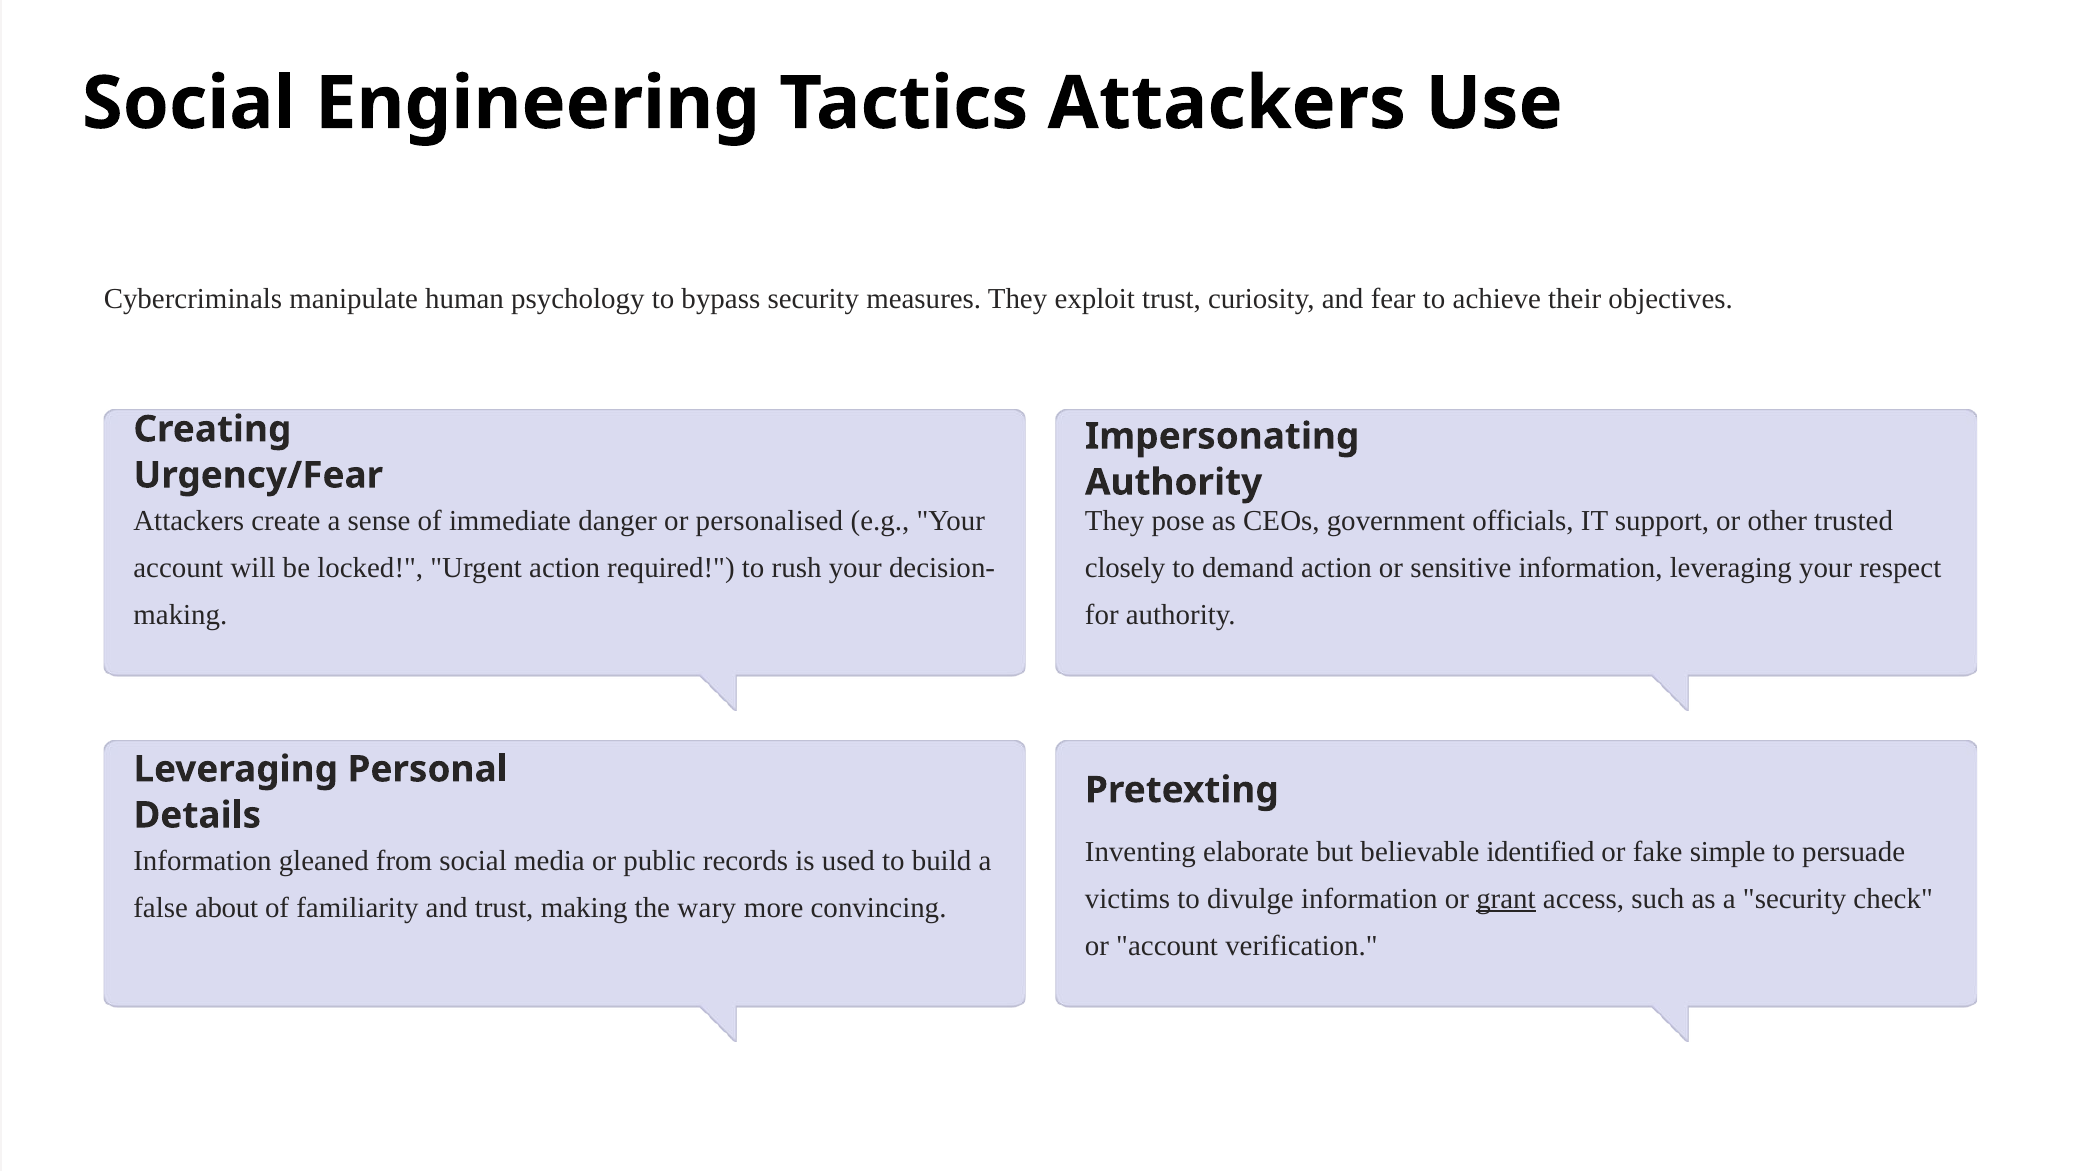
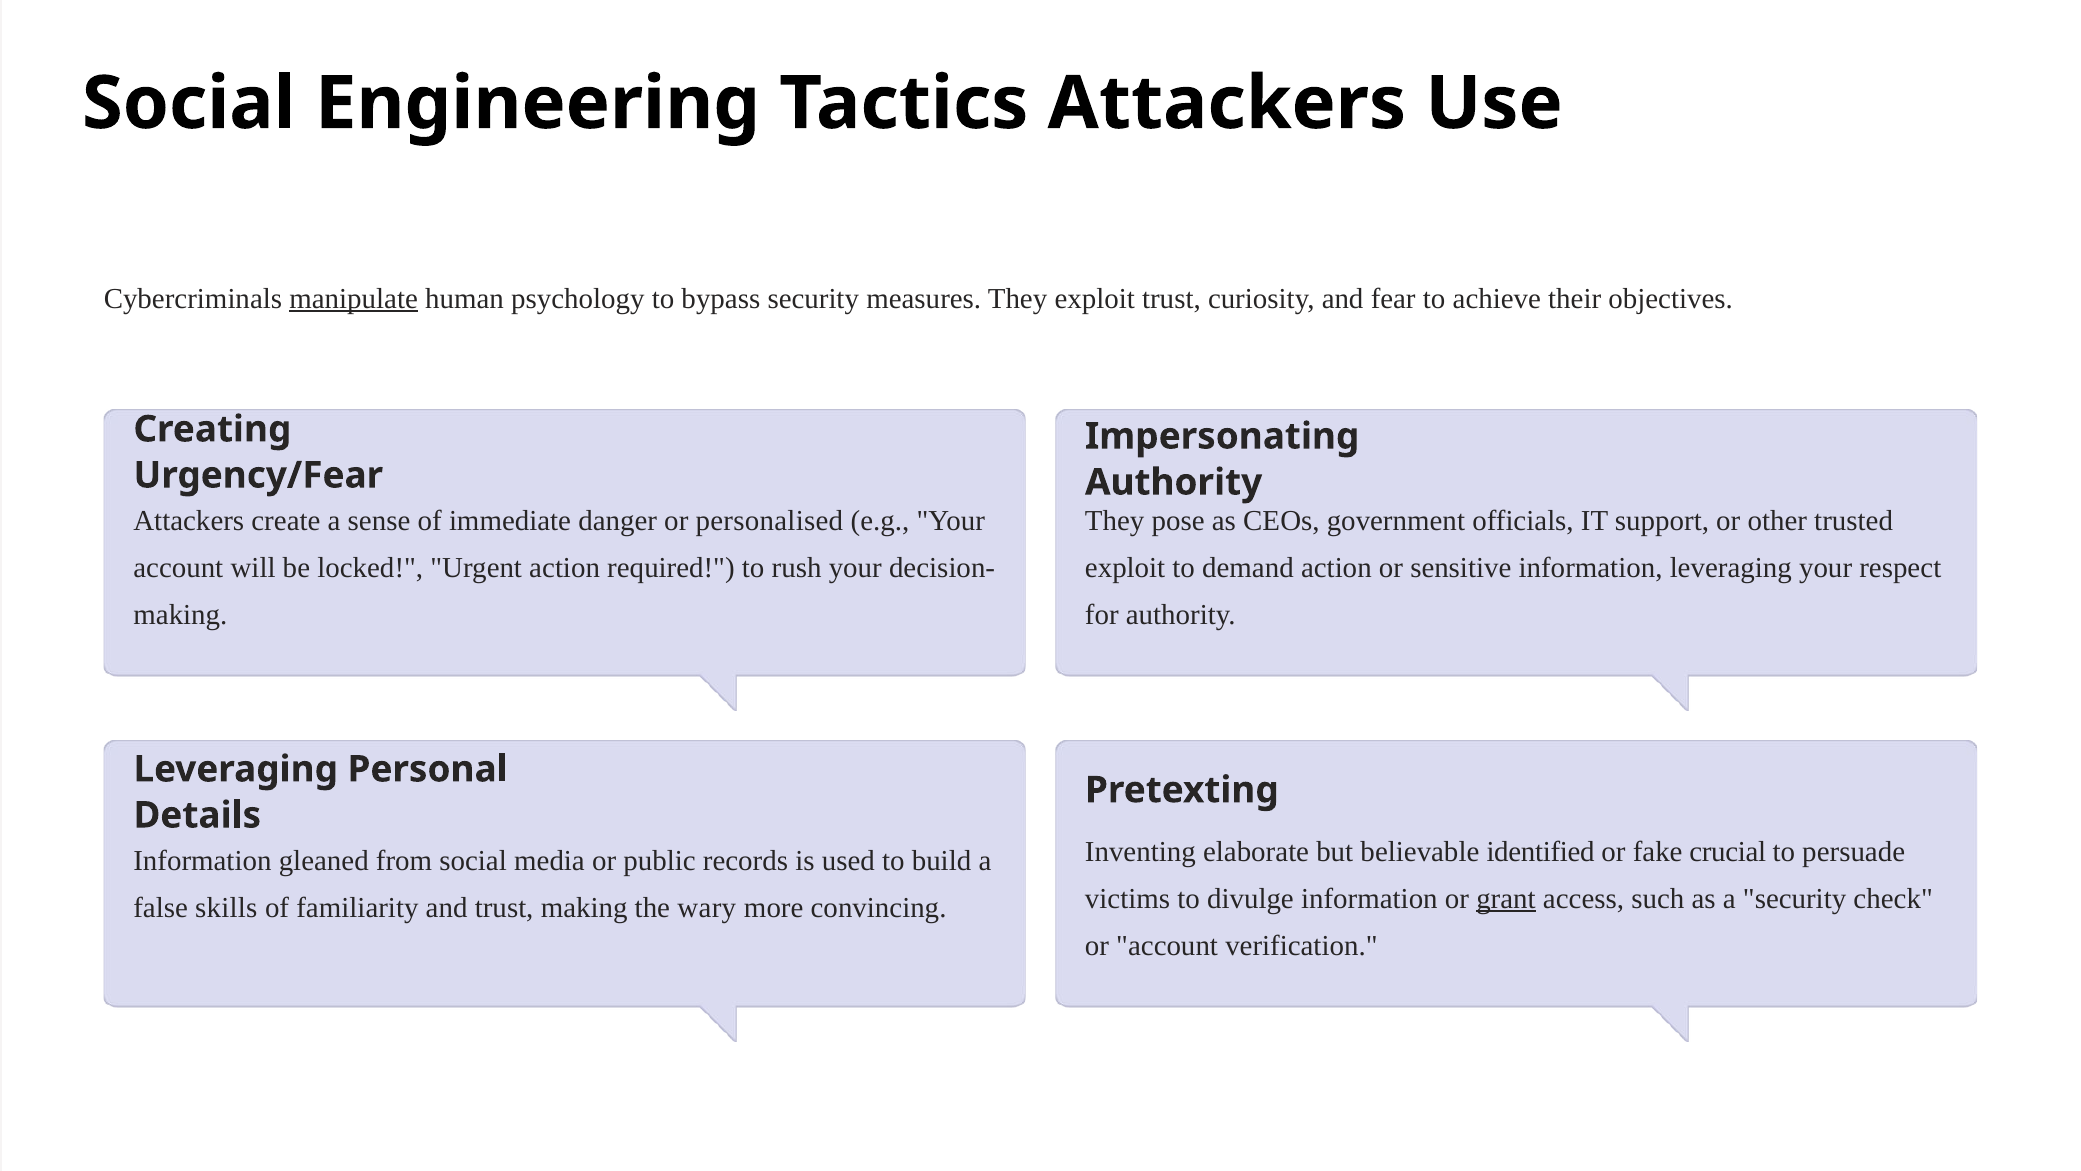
manipulate underline: none -> present (354, 299)
closely: closely -> exploit (1125, 568)
simple: simple -> crucial (1728, 852)
about: about -> skills (226, 908)
